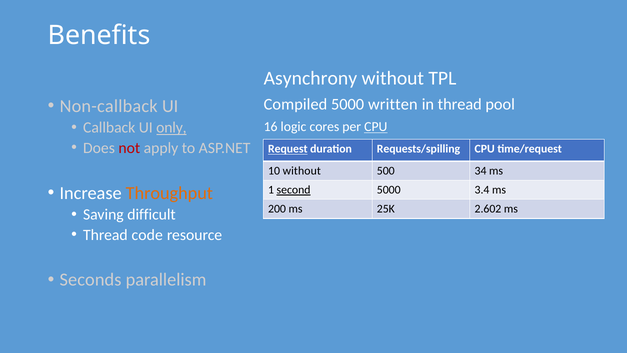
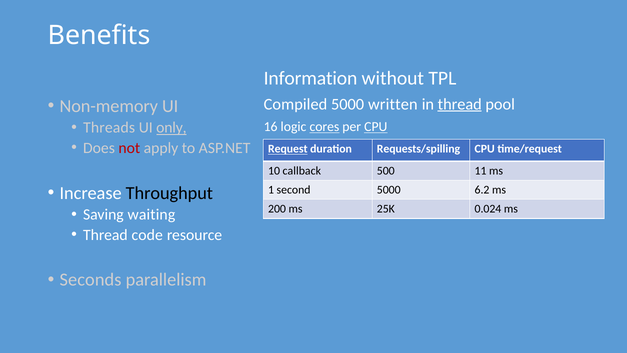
Asynchrony: Asynchrony -> Information (311, 78)
Non-callback: Non-callback -> Non-memory (109, 106)
thread underline: none -> present (460, 104)
Callback: Callback -> Threads (109, 128)
cores underline: none -> present (324, 127)
10 without: without -> callback (302, 171)
34: 34 -> 11 (481, 171)
Throughput colour: orange -> black (169, 193)
second underline: present -> none (294, 190)
3.4: 3.4 -> 6.2 (482, 190)
2.602: 2.602 -> 0.024 (488, 209)
difficult: difficult -> waiting (151, 214)
